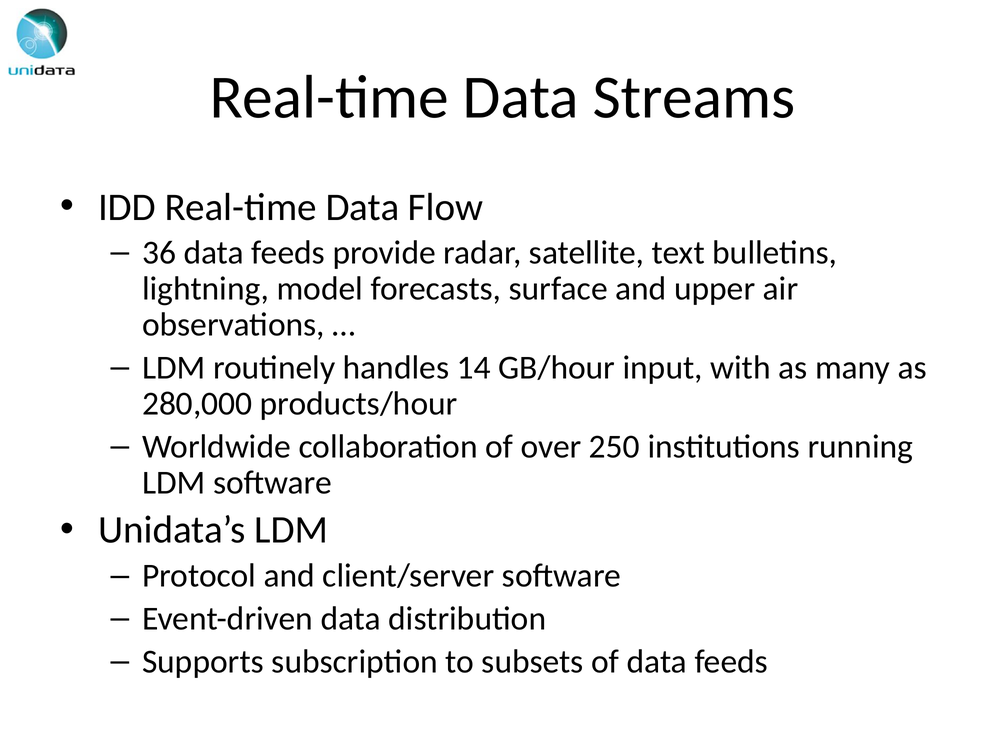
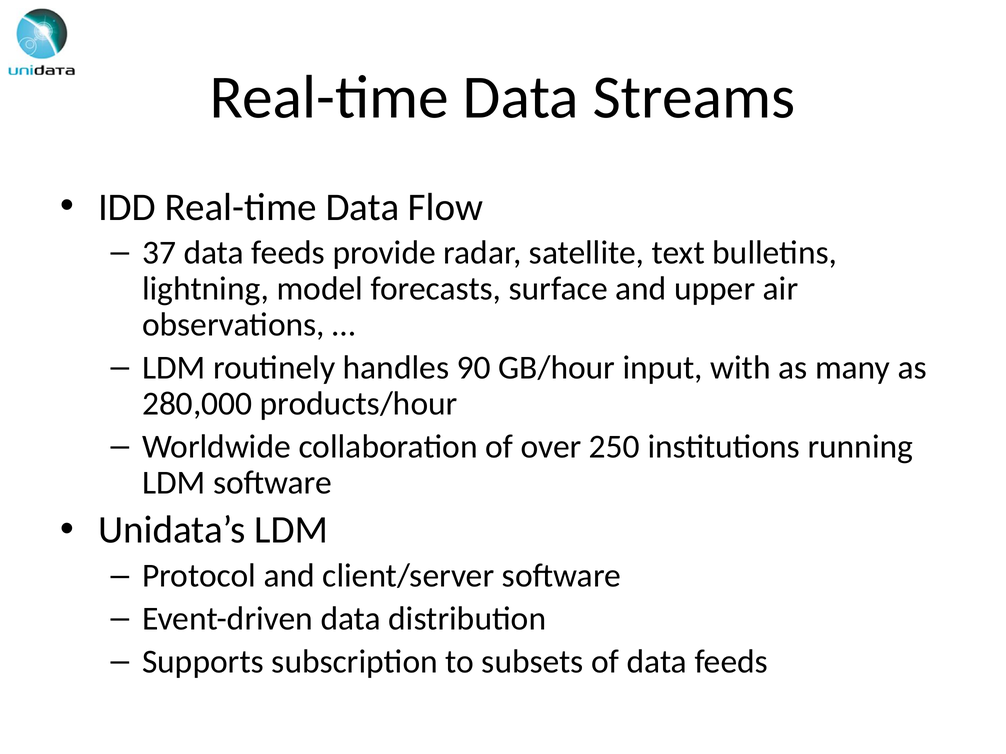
36: 36 -> 37 (159, 253)
14: 14 -> 90 (474, 368)
